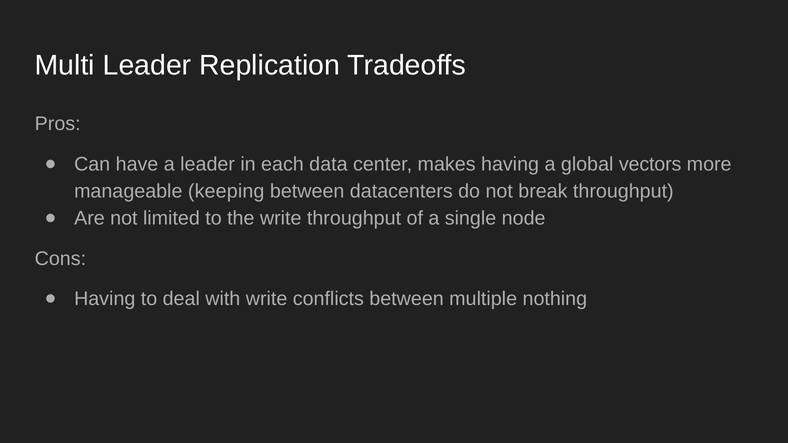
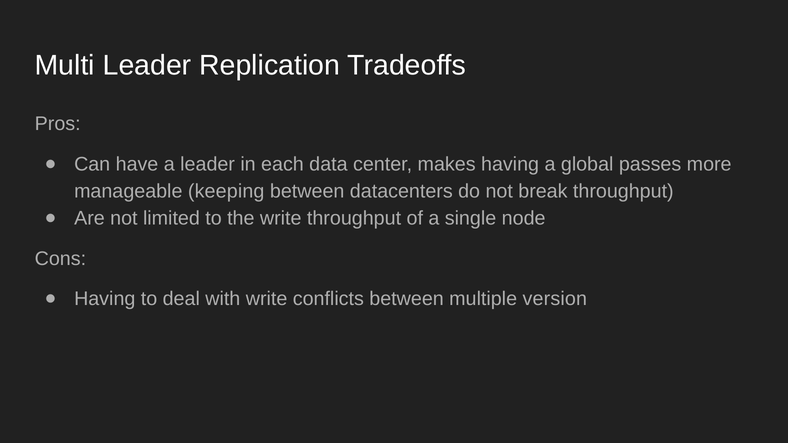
vectors: vectors -> passes (650, 164)
nothing: nothing -> version (555, 299)
